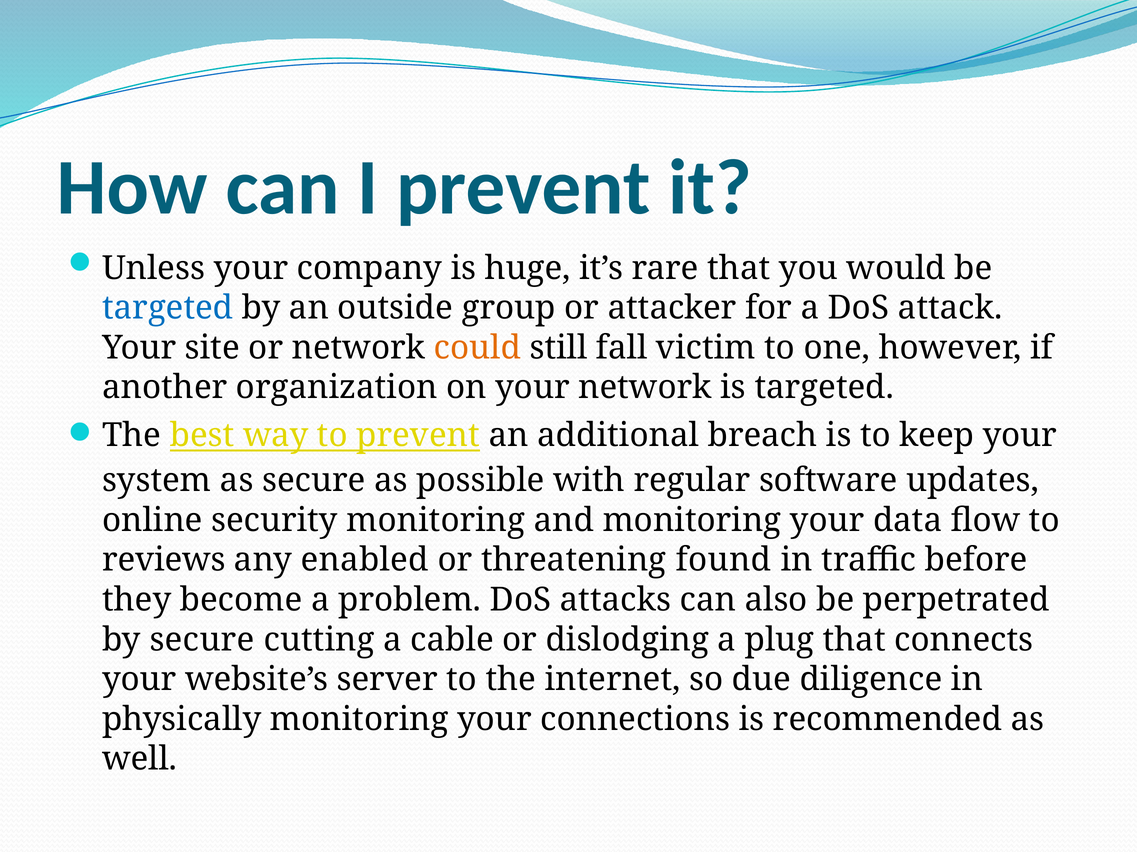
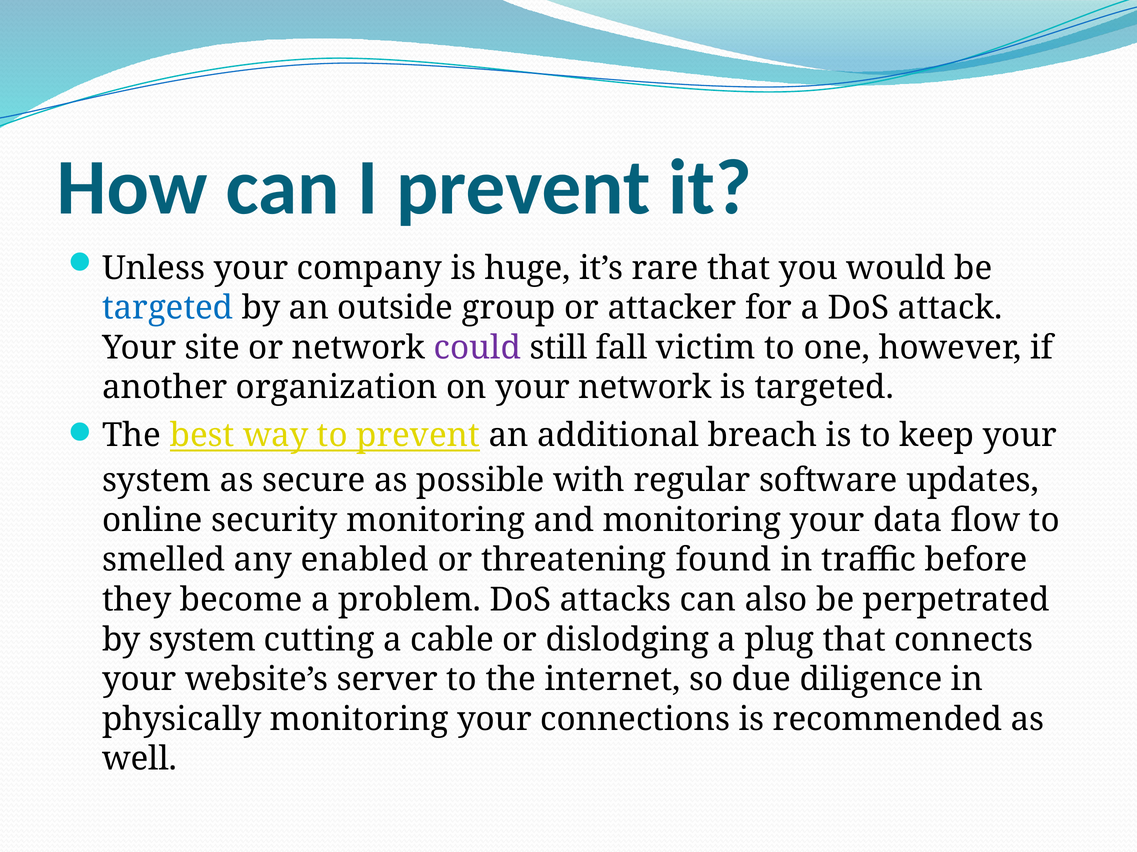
could colour: orange -> purple (477, 348)
reviews: reviews -> smelled (164, 561)
by secure: secure -> system (202, 640)
